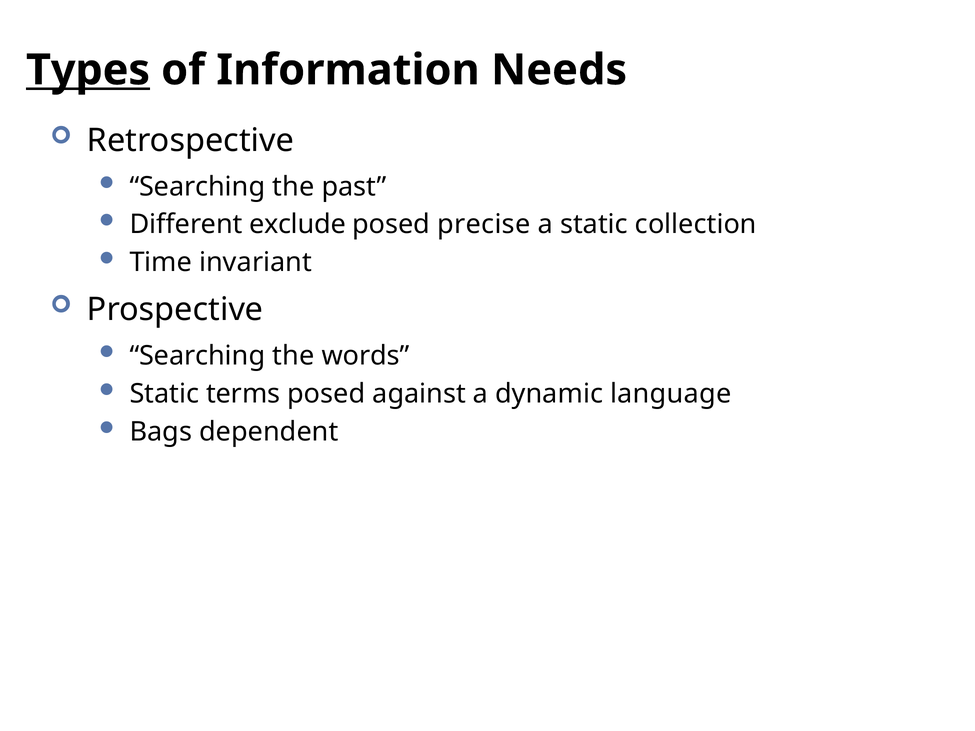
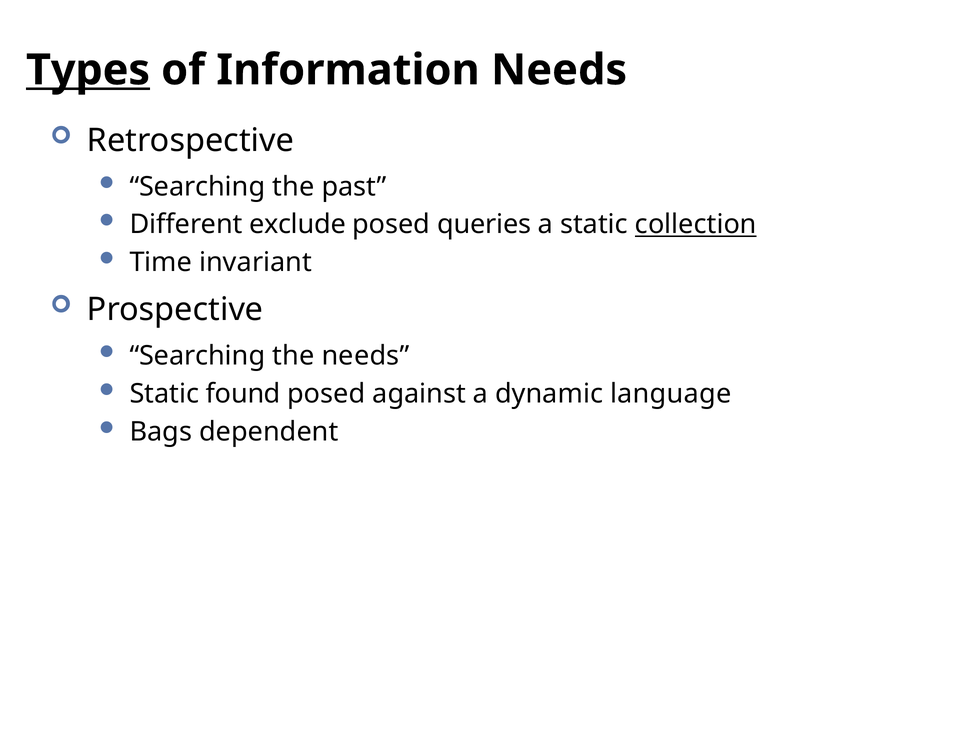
precise: precise -> queries (484, 225)
collection underline: none -> present (696, 225)
the words: words -> needs (365, 356)
terms: terms -> found (243, 394)
